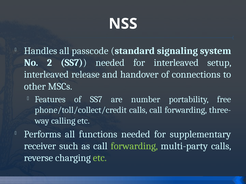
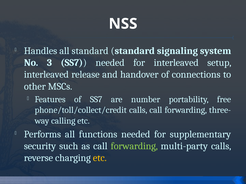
all passcode: passcode -> standard (90, 51)
2: 2 -> 3 (49, 63)
receiver: receiver -> security (40, 146)
etc colour: light green -> yellow (100, 158)
